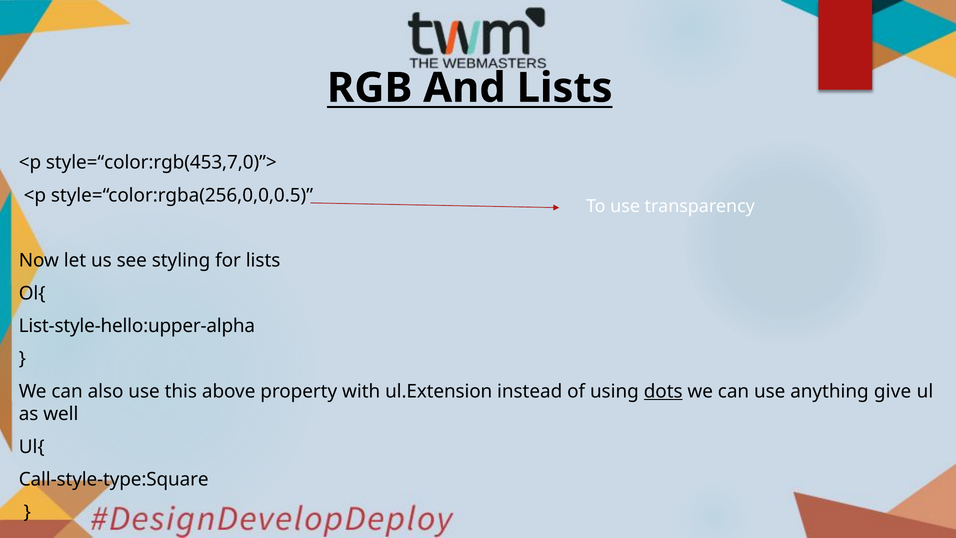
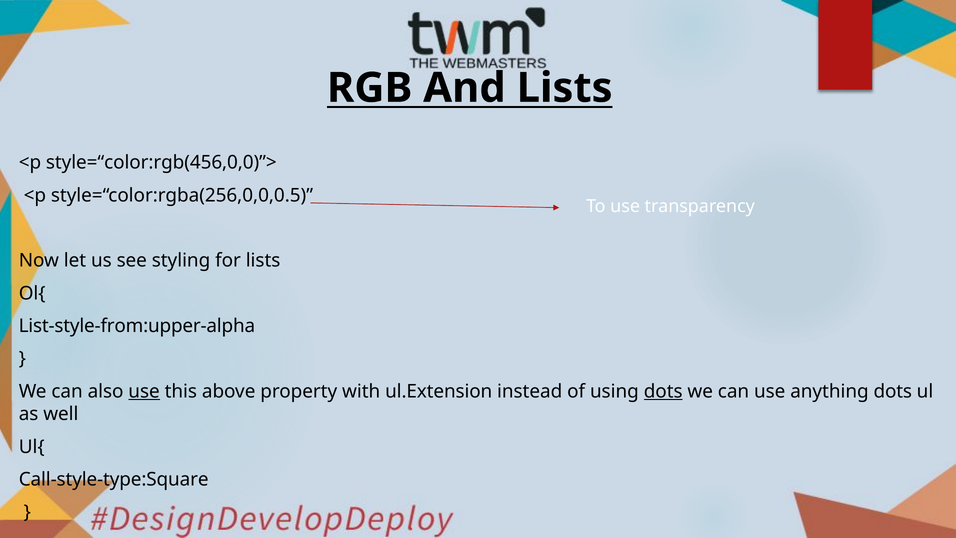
style=“color:rgb(453,7,0)”>: style=“color:rgb(453,7,0)”> -> style=“color:rgb(456,0,0)”> (161, 163)
List-style-hello:upper-alpha: List-style-hello:upper-alpha -> List-style-from:upper-alpha (137, 326)
use underline: none -> present (144, 391)
anything give: give -> dots (893, 391)
